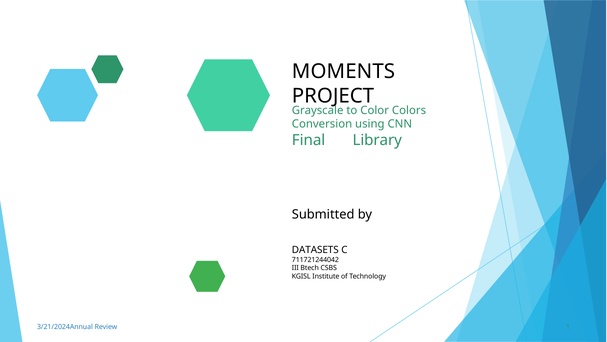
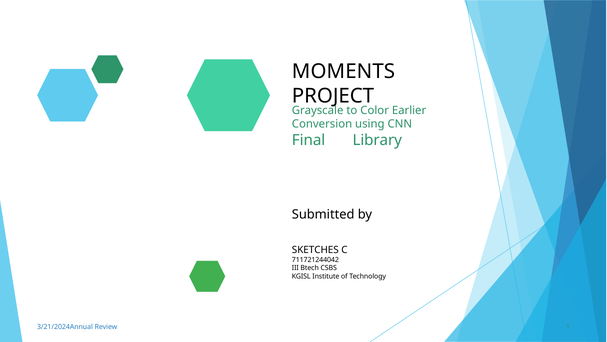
Colors: Colors -> Earlier (409, 110)
DATASETS: DATASETS -> SKETCHES (315, 249)
